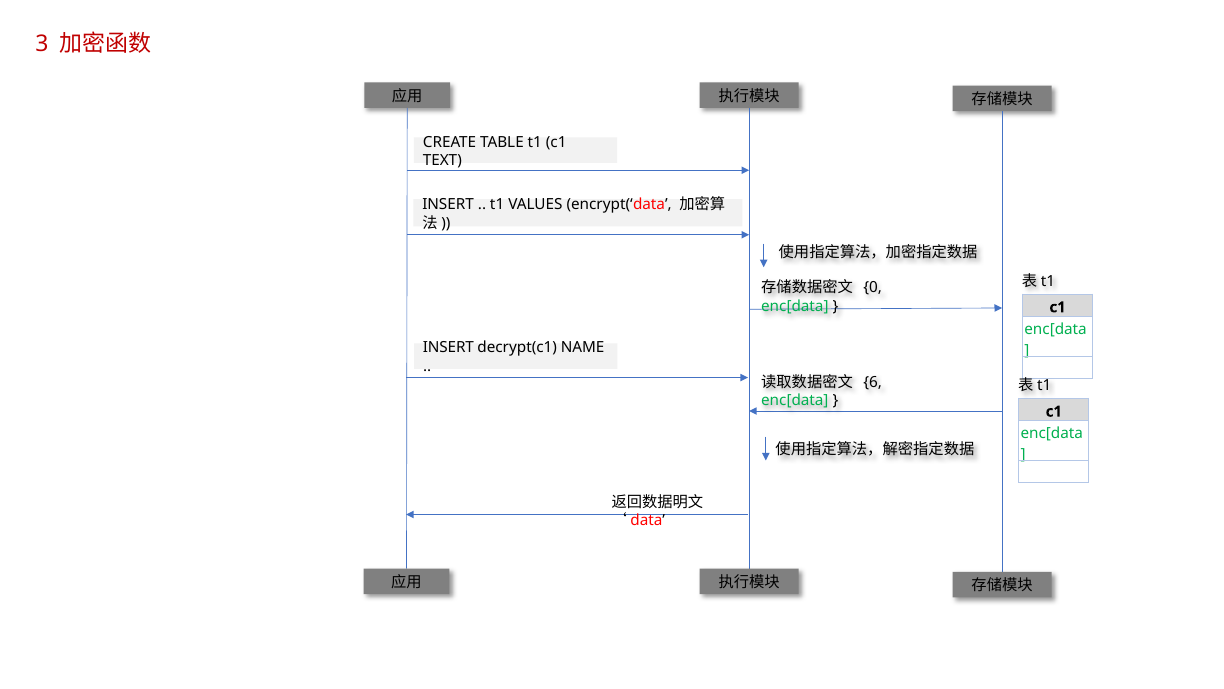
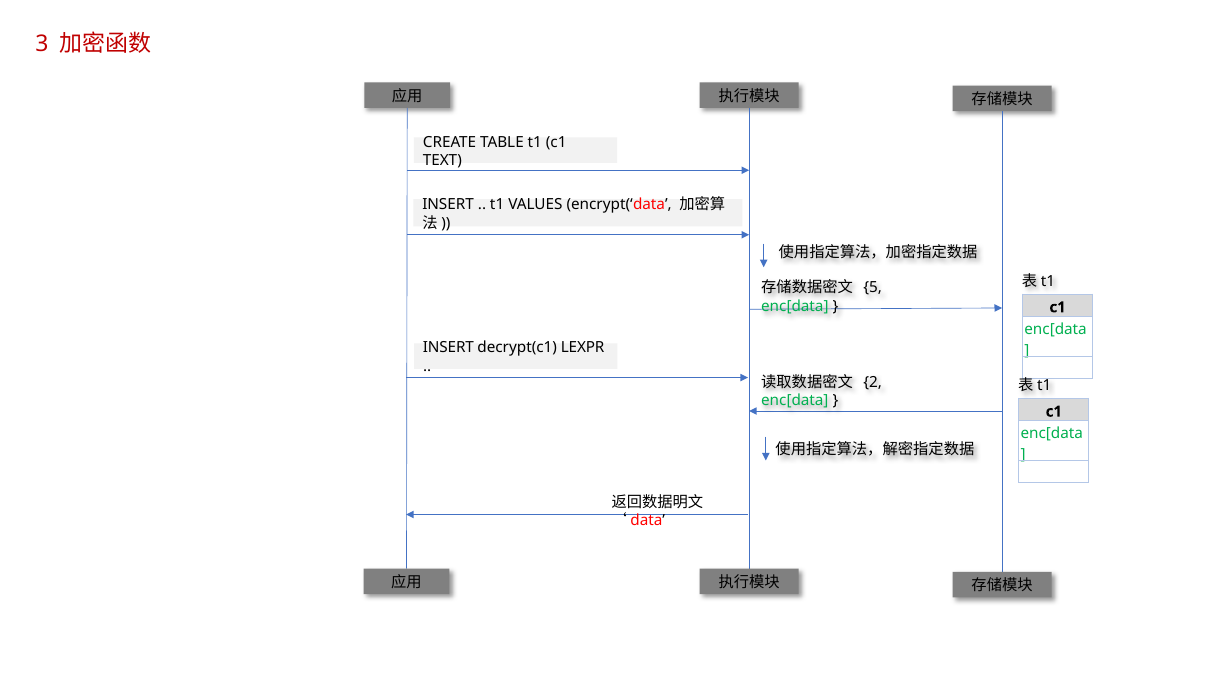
0: 0 -> 5 (873, 287)
NAME: NAME -> LEXPR (583, 348)
6: 6 -> 2 (873, 382)
